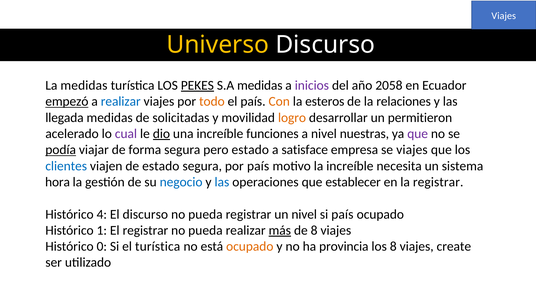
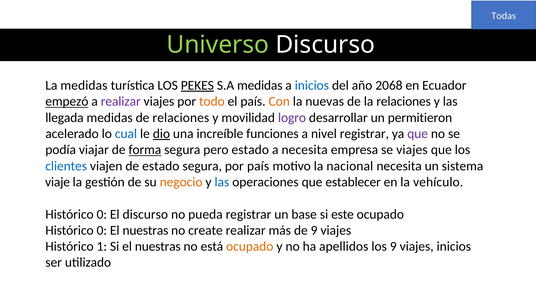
Viajes: Viajes -> Todas (504, 16)
Universo colour: yellow -> light green (218, 45)
inicios colour: purple -> blue (312, 85)
2058: 2058 -> 2068 (389, 85)
realizar colour: blue -> purple (121, 101)
esteros: esteros -> nuevas (325, 101)
de solicitadas: solicitadas -> relaciones (181, 117)
logro colour: orange -> purple (292, 117)
cual colour: purple -> blue (126, 133)
nivel nuestras: nuestras -> registrar (364, 133)
podía underline: present -> none (61, 150)
forma underline: none -> present (145, 150)
a satisface: satisface -> necesita (305, 150)
la increíble: increíble -> nacional (350, 166)
hora: hora -> viaje (58, 182)
negocio colour: blue -> orange (181, 182)
la registrar: registrar -> vehículo (438, 182)
4: 4 -> 0 (102, 214)
un nivel: nivel -> base (304, 214)
si país: país -> este (342, 214)
1: 1 -> 0 (102, 230)
registrar: registrar -> nuestras (145, 230)
pueda: pueda -> create (205, 230)
más underline: present -> none (280, 230)
de 8: 8 -> 9 (314, 230)
0: 0 -> 1 (102, 246)
Si el turística: turística -> nuestras (158, 246)
provincia: provincia -> apellidos (344, 246)
los 8: 8 -> 9 (393, 246)
viajes create: create -> inicios (454, 246)
